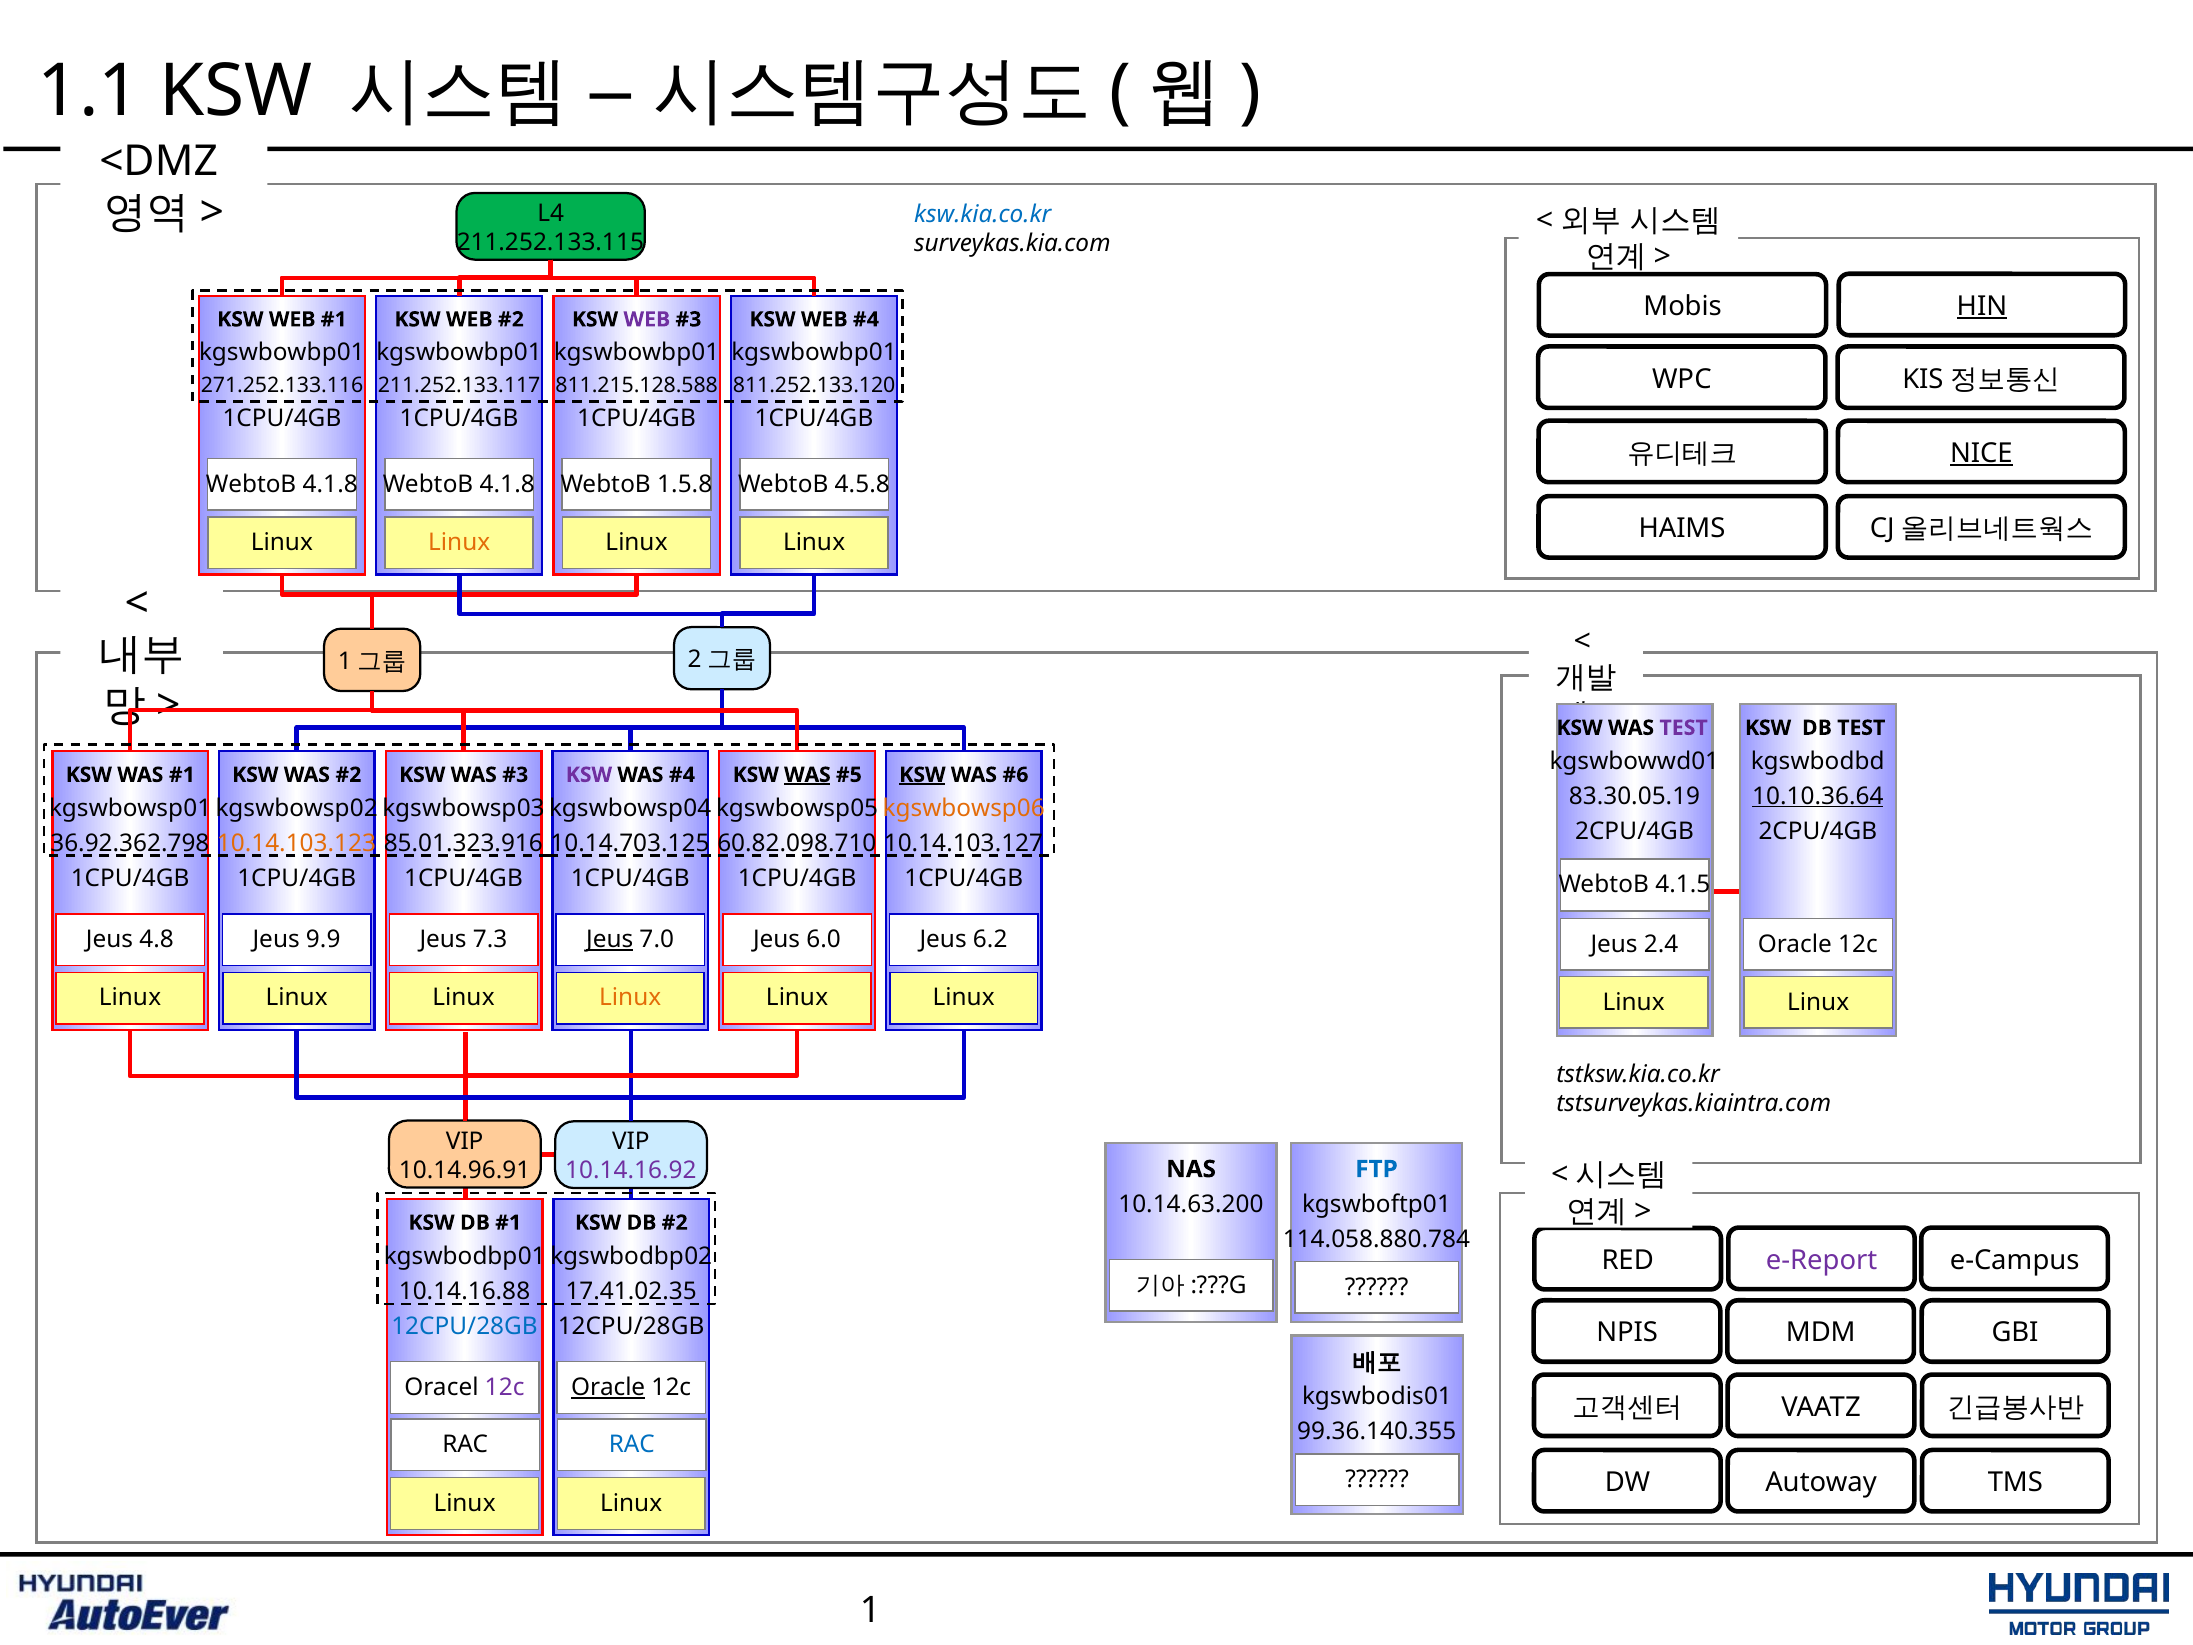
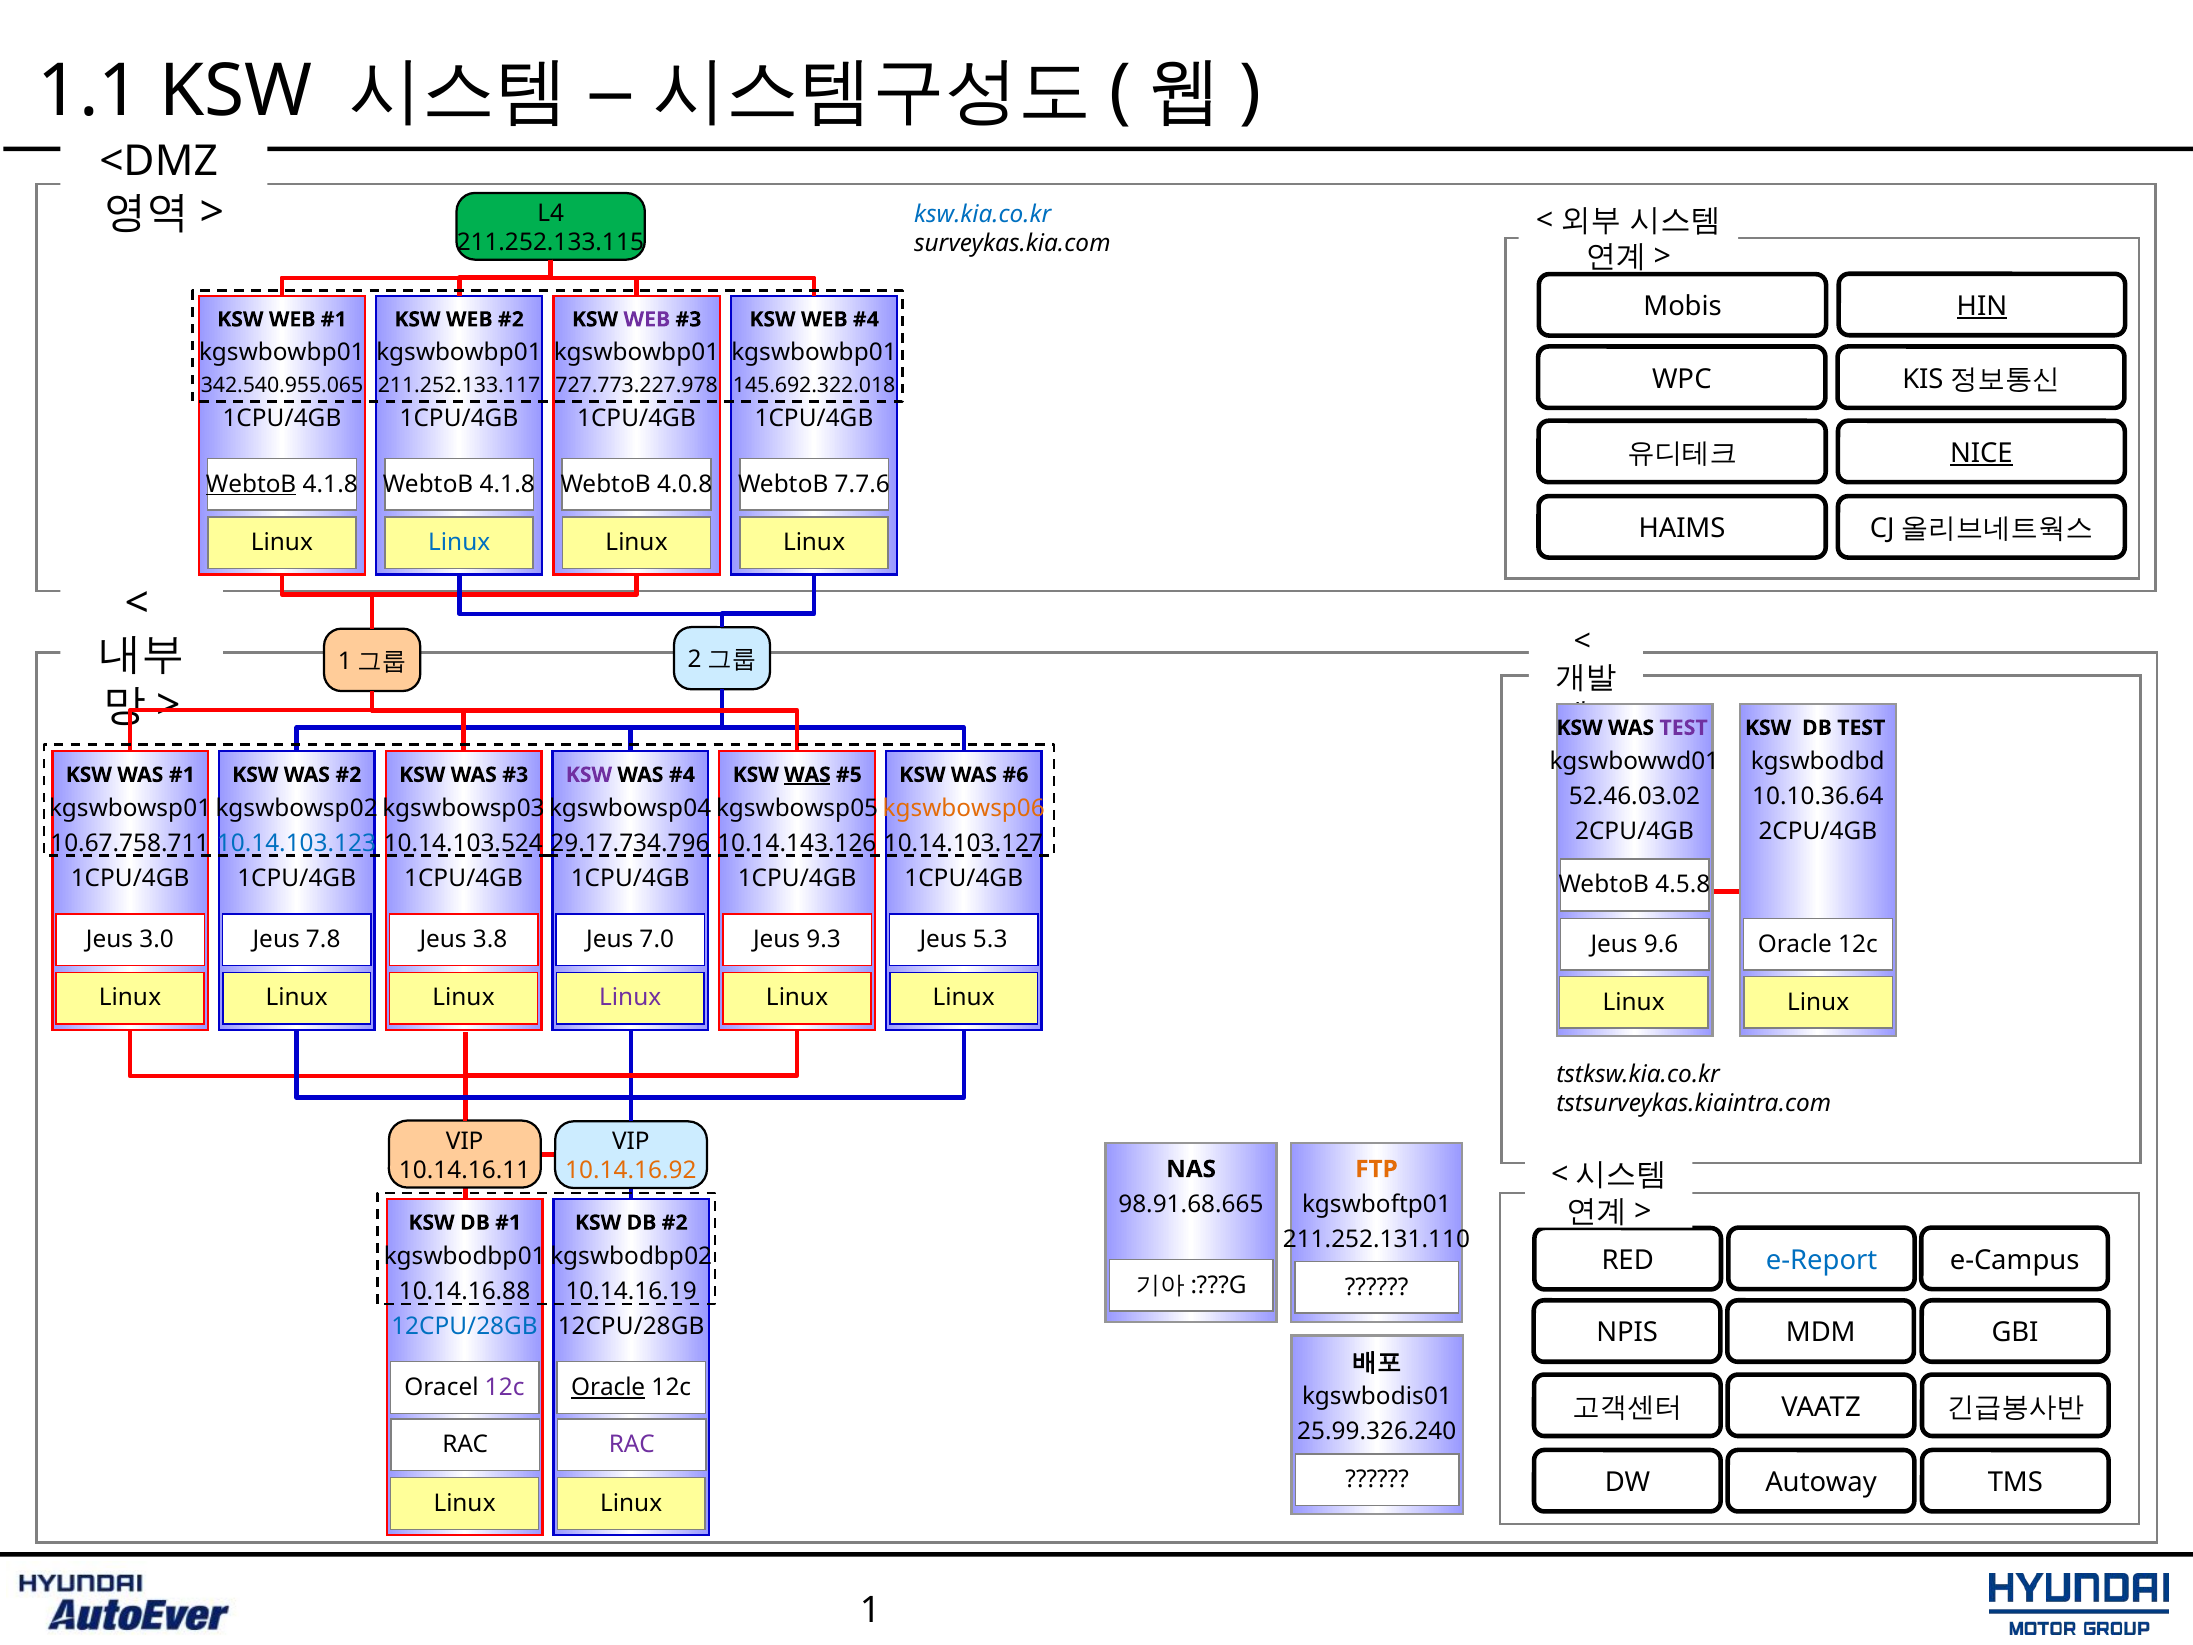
271.252.133.116: 271.252.133.116 -> 342.540.955.065 (282, 385)
811.215.128.588: 811.215.128.588 -> 727.773.227.978 (637, 385)
811.252.133.120: 811.252.133.120 -> 145.692.322.018 (814, 385)
WebtoB underline: none -> present (251, 484)
1.5.8: 1.5.8 -> 4.0.8 (685, 484)
4.5.8: 4.5.8 -> 7.7.6 (862, 484)
Linux colour: orange -> blue (459, 542)
KSW underline: present -> none (922, 775)
83.30.05.19: 83.30.05.19 -> 52.46.03.02 (1635, 796)
10.10.36.64 underline: present -> none (1818, 796)
36.92.362.798: 36.92.362.798 -> 10.67.758.711 (130, 843)
10.14.103.123 colour: orange -> blue (296, 843)
85.01.323.916: 85.01.323.916 -> 10.14.103.524 (463, 843)
10.14.703.125: 10.14.703.125 -> 29.17.734.796 (630, 843)
60.82.098.710: 60.82.098.710 -> 10.14.143.126 (797, 843)
4.1.5: 4.1.5 -> 4.5.8 (1683, 885)
4.8: 4.8 -> 3.0 (157, 939)
9.9: 9.9 -> 7.8 (323, 939)
7.3: 7.3 -> 3.8 (490, 939)
Jeus underline: present -> none (610, 939)
6.0: 6.0 -> 9.3 (824, 939)
6.2: 6.2 -> 5.3 (990, 939)
2.4: 2.4 -> 9.6 (1661, 944)
Linux colour: orange -> purple (630, 998)
10.14.96.91: 10.14.96.91 -> 10.14.16.11 (465, 1170)
10.14.16.92 colour: purple -> orange (631, 1171)
FTP colour: blue -> orange (1377, 1169)
10.14.63.200: 10.14.63.200 -> 98.91.68.665 (1191, 1204)
114.058.880.784: 114.058.880.784 -> 211.252.131.110 (1376, 1239)
e-Report colour: purple -> blue (1822, 1260)
17.41.02.35: 17.41.02.35 -> 10.14.16.19 (631, 1291)
99.36.140.355: 99.36.140.355 -> 25.99.326.240 (1377, 1432)
RAC colour: blue -> purple (632, 1444)
